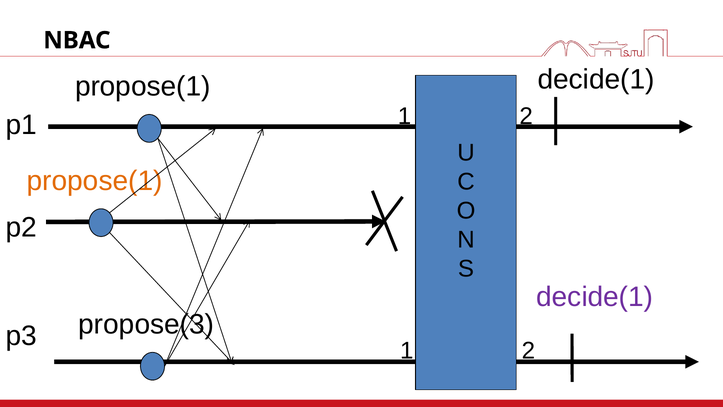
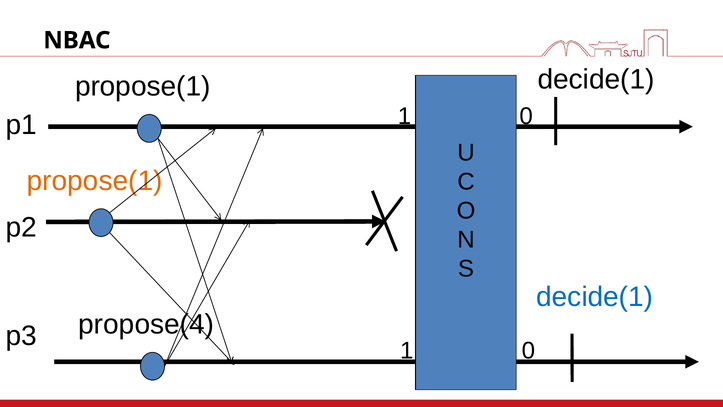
2: 2 -> 0 (526, 116)
decide(1 colour: purple -> blue (595, 297)
propose(3: propose(3 -> propose(4 (146, 324)
2: 2 -> 0 (528, 351)
